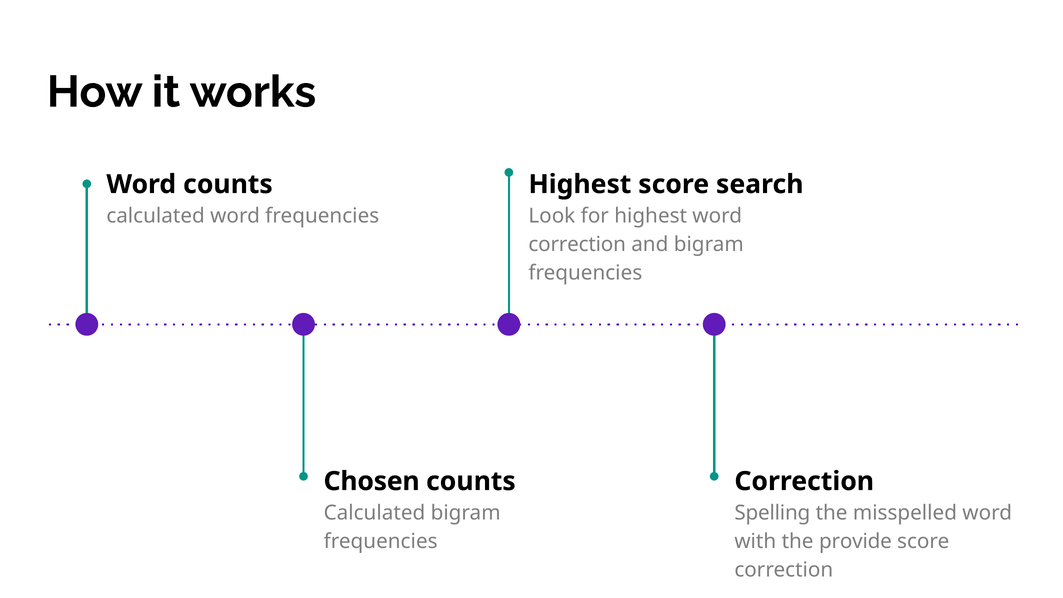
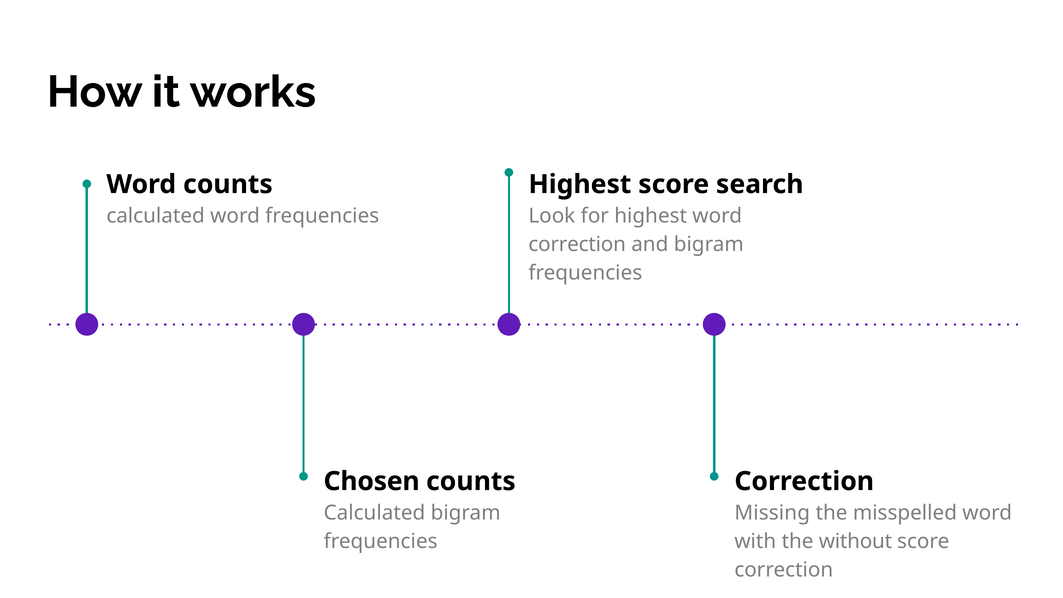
Spelling: Spelling -> Missing (772, 513)
provide: provide -> without (855, 541)
